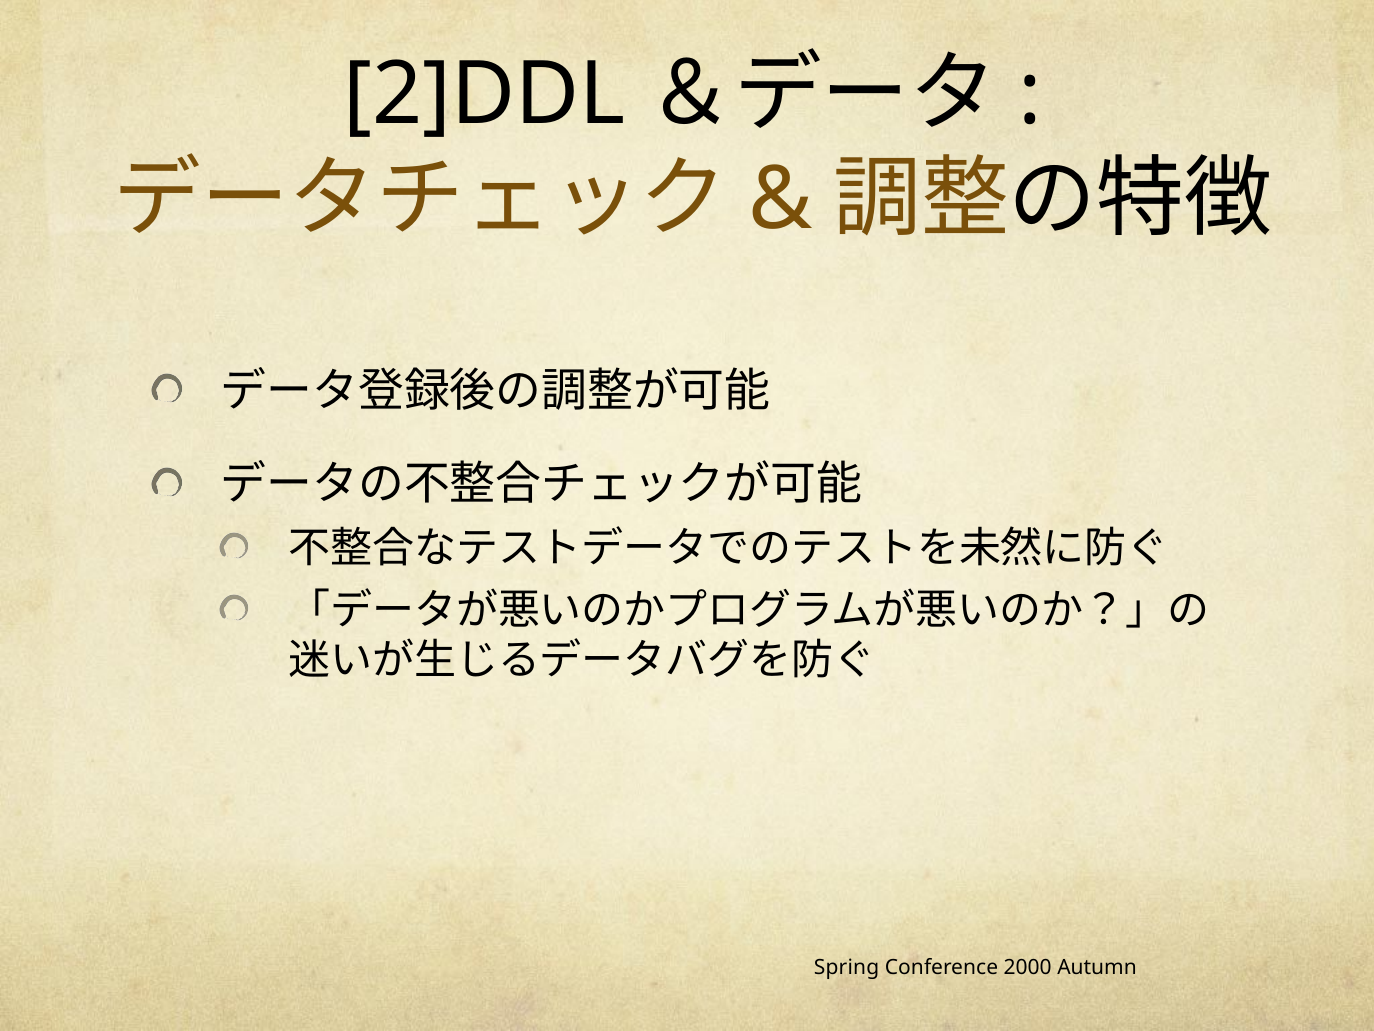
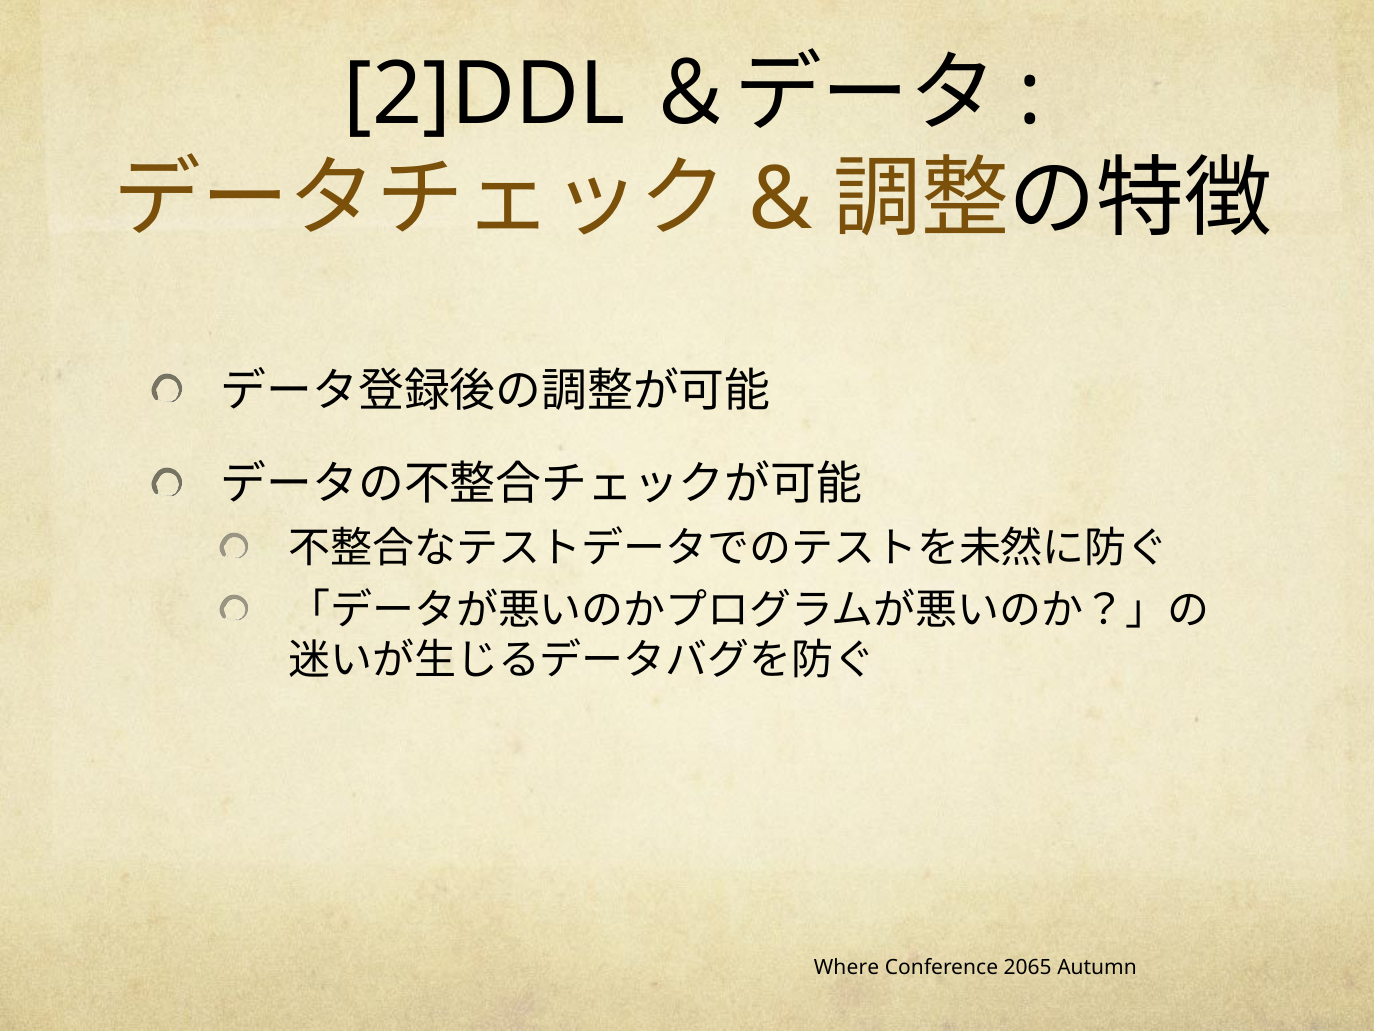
Spring: Spring -> Where (847, 967)
2000: 2000 -> 2065 (1028, 967)
